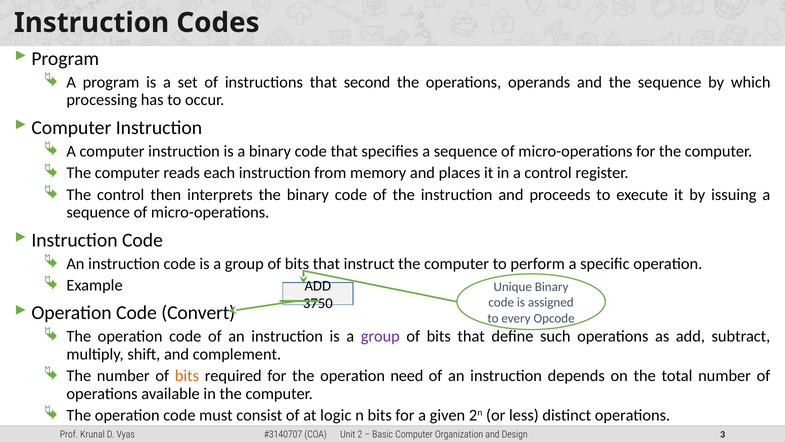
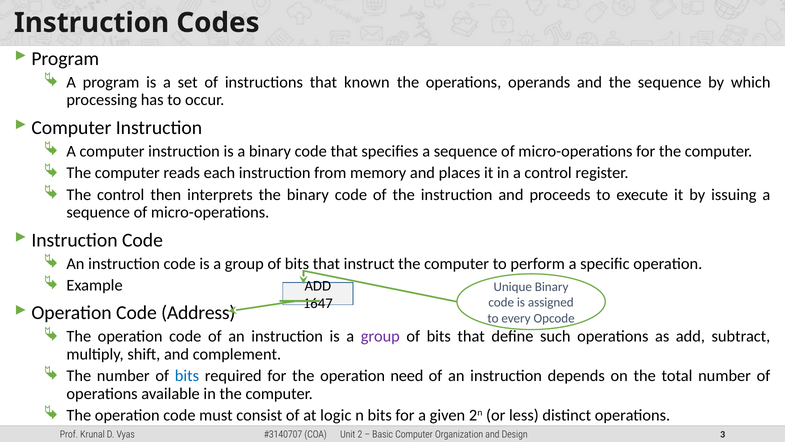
second: second -> known (367, 82)
3750: 3750 -> 1647 (318, 303)
Convert: Convert -> Address (198, 313)
bits colour: orange -> blue (187, 376)
